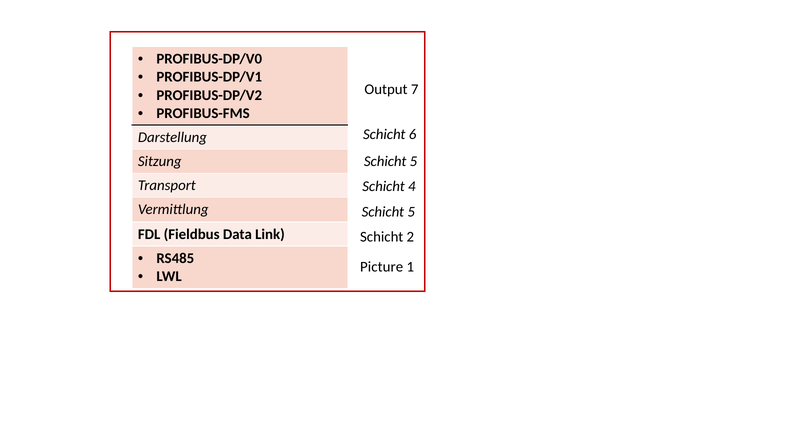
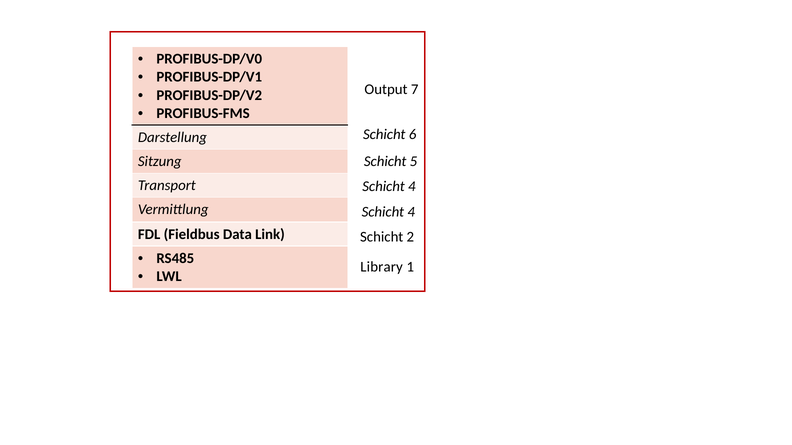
5: 5 -> 4 (411, 212)
Picture: Picture -> Library (382, 267)
